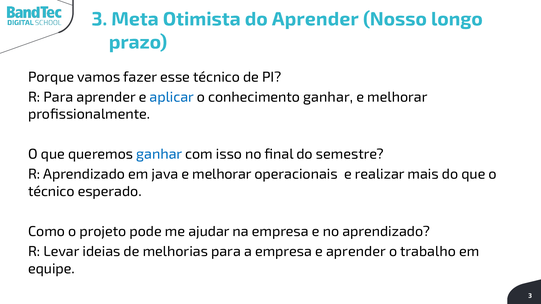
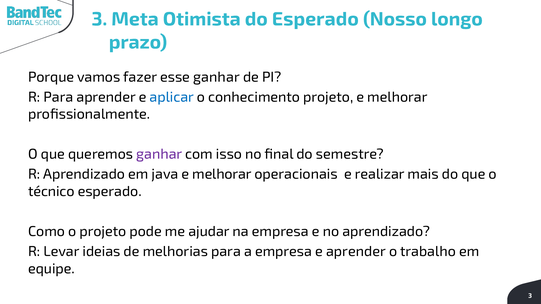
do Aprender: Aprender -> Esperado (315, 19)
esse técnico: técnico -> ganhar (216, 77)
conhecimento ganhar: ganhar -> projeto (328, 97)
ganhar colour: blue -> purple (159, 154)
